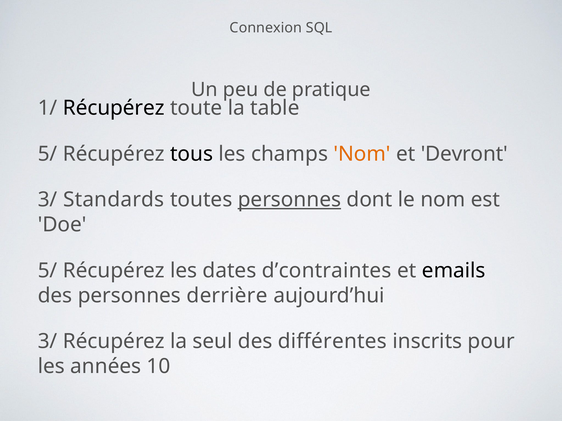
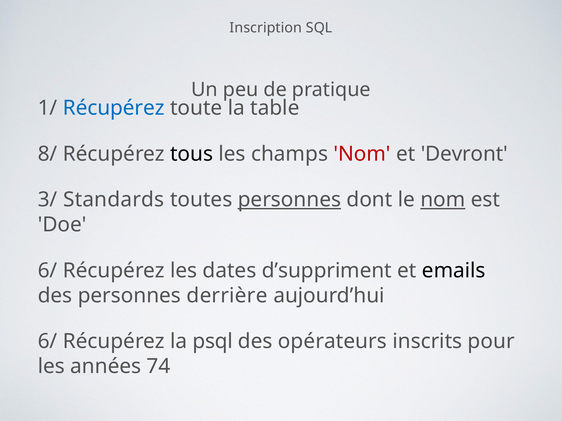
Connexion: Connexion -> Inscription (266, 28)
Récupérez colour: black -> blue (114, 108)
5/: 5/ -> 8/ (48, 154)
Nom colour: orange -> red (362, 154)
nom underline: none -> present (443, 200)
5/: 5/ -> 6/ (48, 271)
d’contraintes: d’contraintes -> d’suppriment (327, 271)
3/: 3/ -> 6/ (48, 342)
seul: seul -> psql (213, 342)
différentes: différentes -> opérateurs (332, 342)
10: 10 -> 74 (159, 367)
